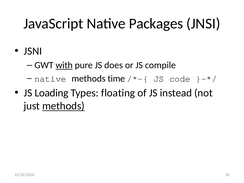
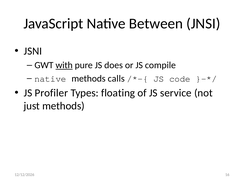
Packages: Packages -> Between (156, 24)
time: time -> calls (116, 78)
Loading: Loading -> Profiler (51, 93)
instead: instead -> service (176, 93)
methods underline: present -> none (63, 106)
